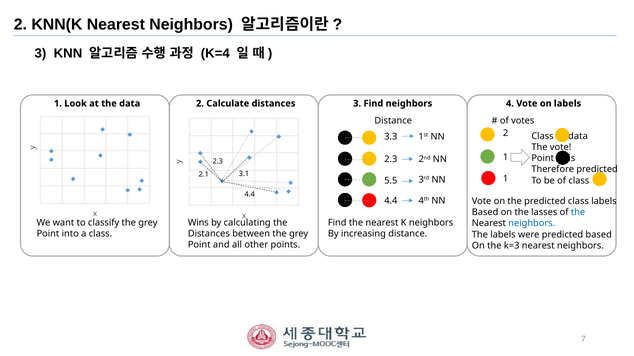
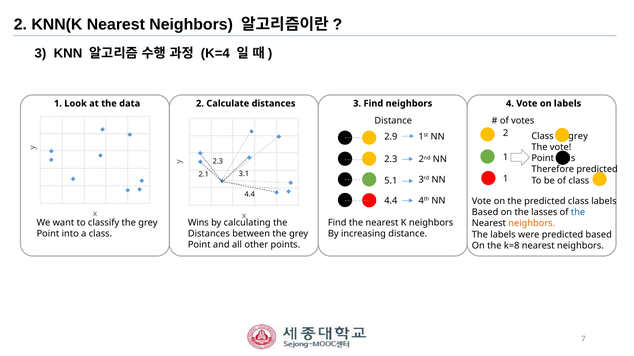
Class data: data -> grey (578, 136)
3.3: 3.3 -> 2.9 (391, 137)
5.5: 5.5 -> 5.1 (391, 181)
neighbors colour: blue -> orange (532, 224)
k=3: k=3 -> k=8 (512, 246)
